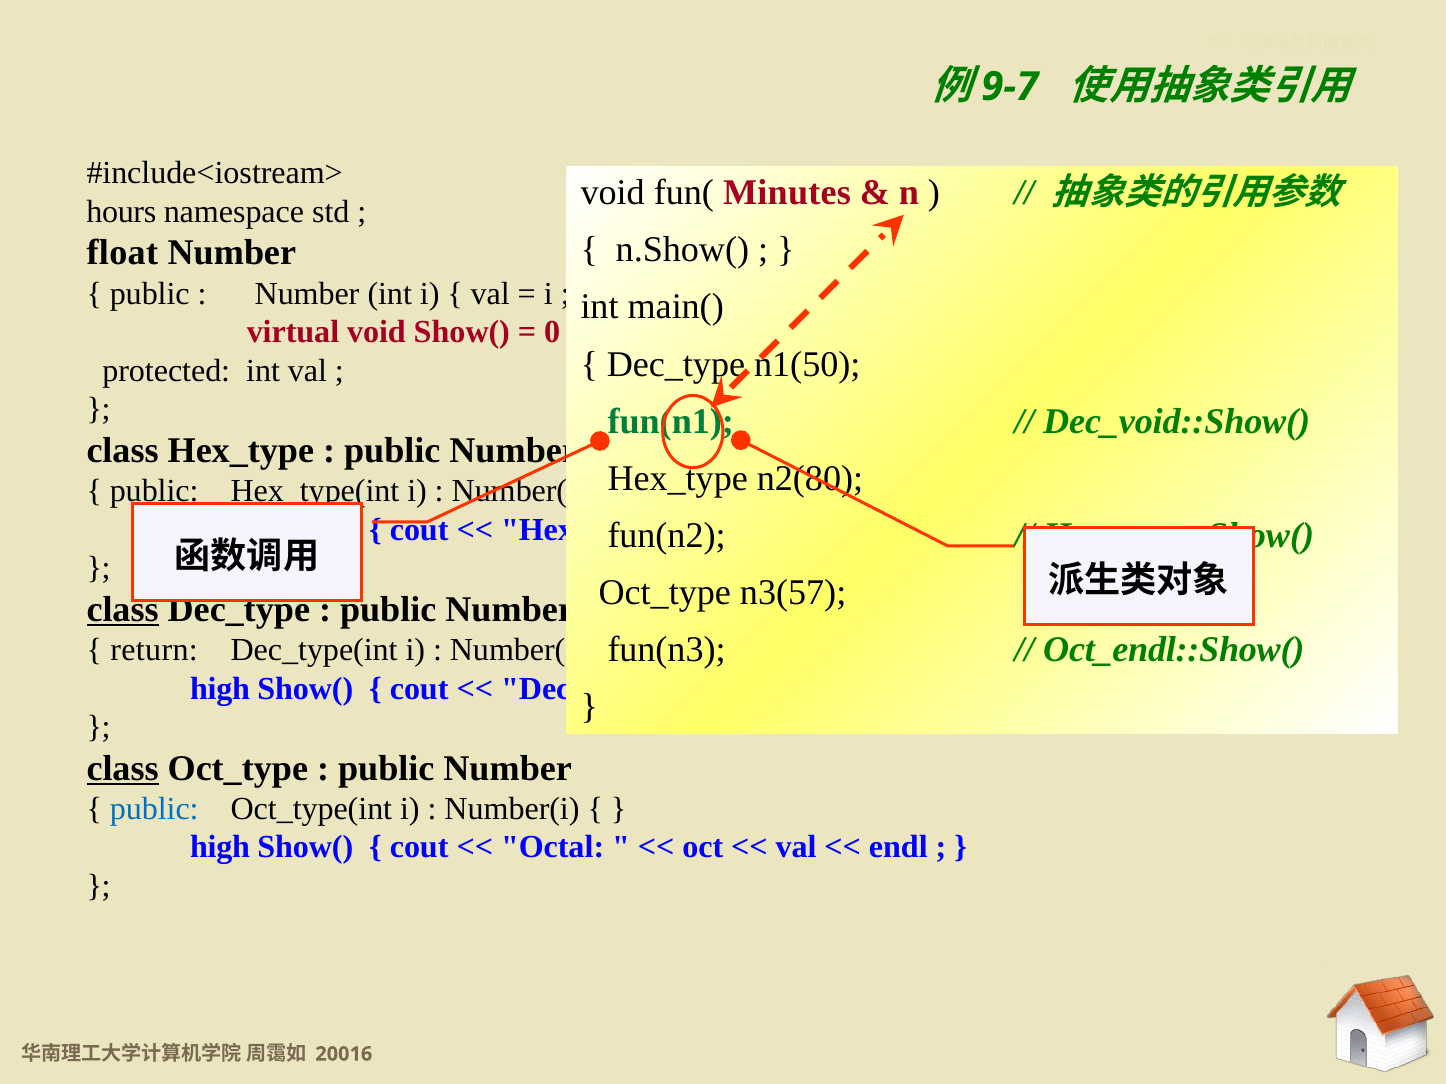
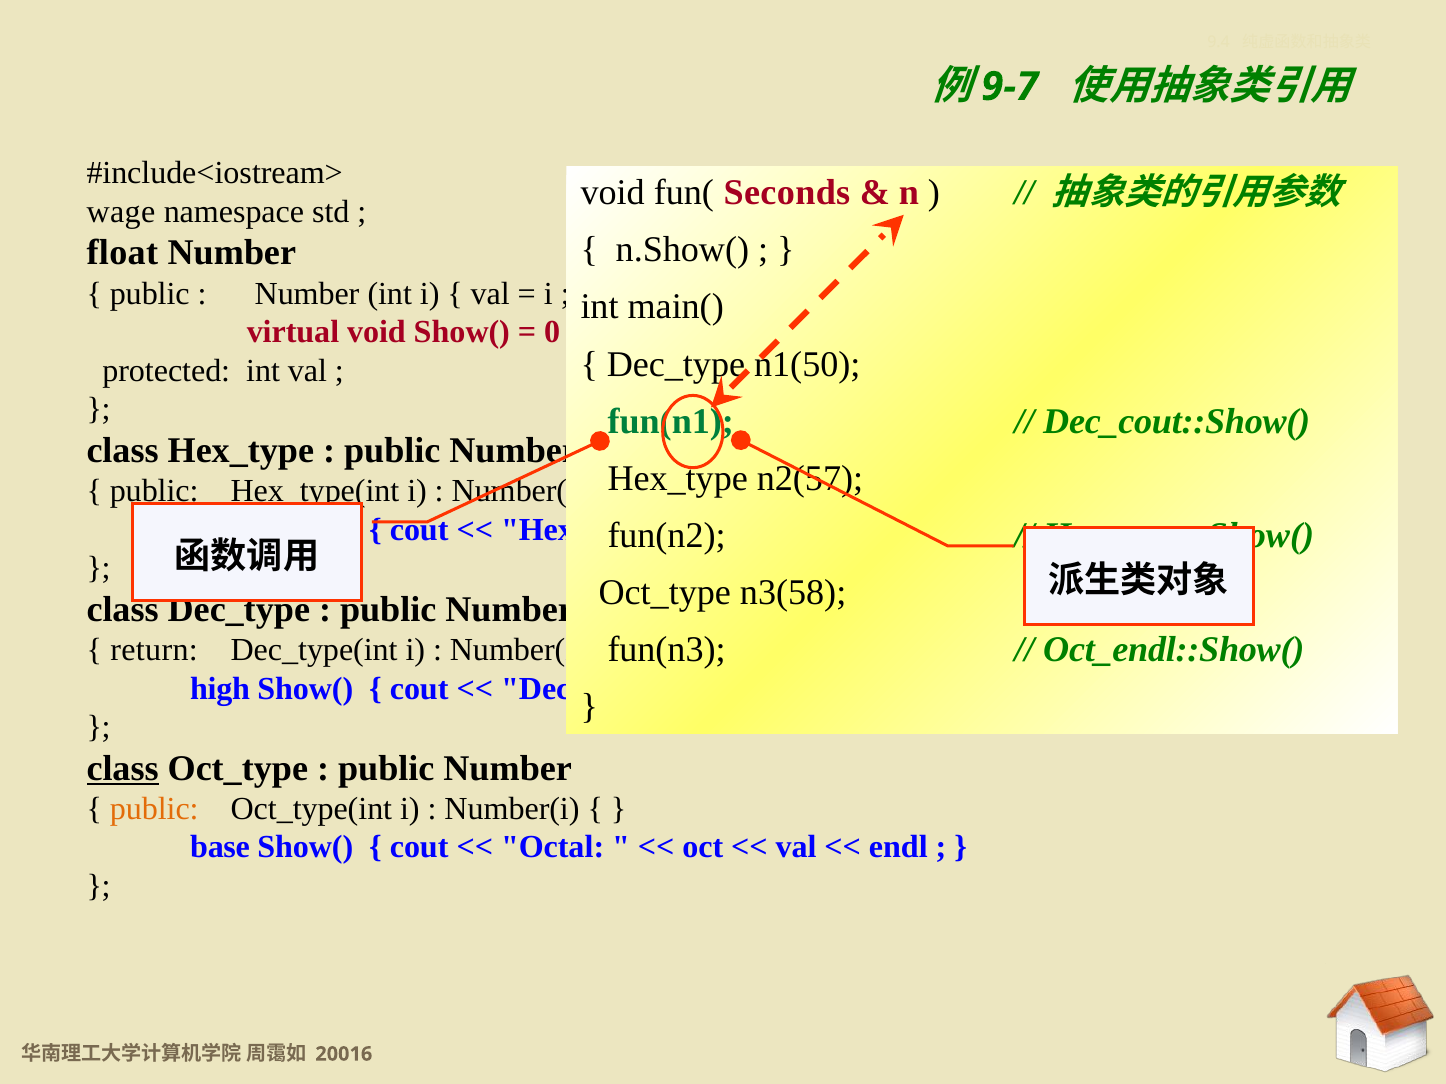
Minutes: Minutes -> Seconds (787, 193)
hours: hours -> wage (121, 212)
Dec_void::Show(: Dec_void::Show( -> Dec_cout::Show( (1177, 421)
n2(80: n2(80 -> n2(57 (810, 479)
n3(57: n3(57 -> n3(58 (793, 593)
class underline: present -> none (123, 610)
public colour: blue -> orange (154, 809)
high: high -> base (220, 848)
